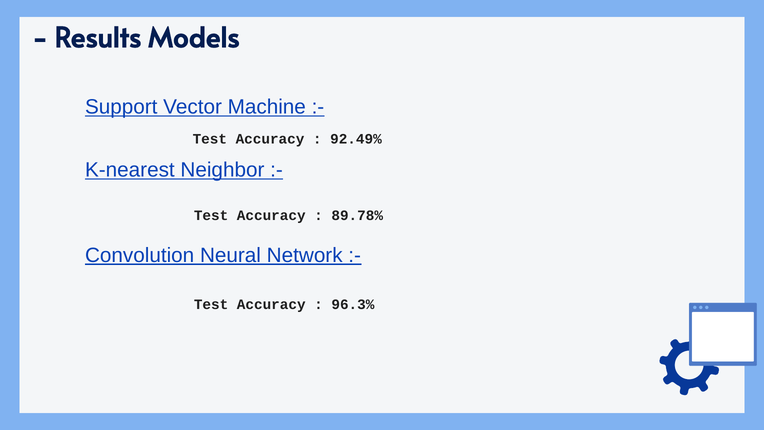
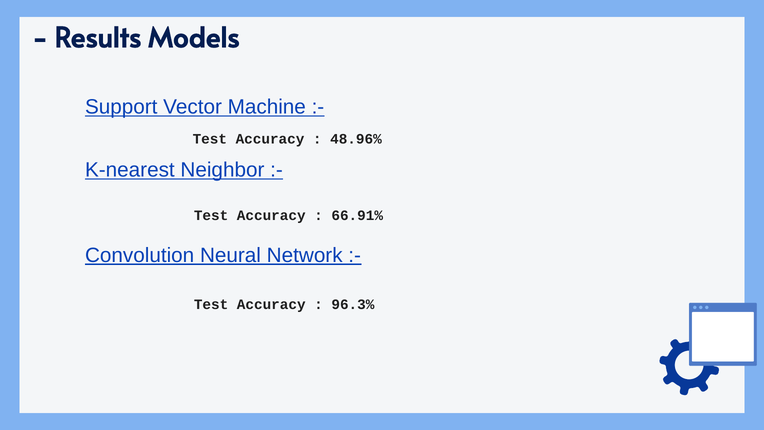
92.49%: 92.49% -> 48.96% (356, 139)
89.78%: 89.78% -> 66.91% (357, 215)
